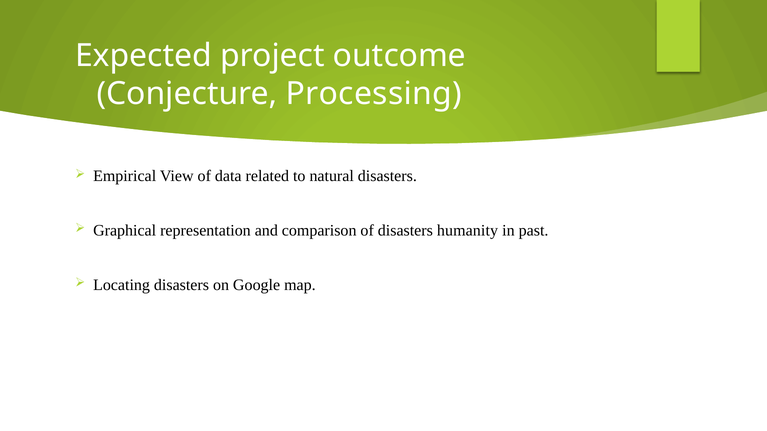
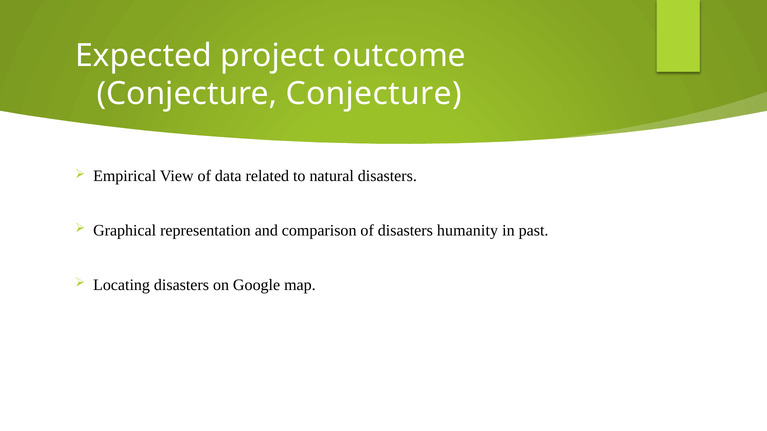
Conjecture Processing: Processing -> Conjecture (374, 94)
